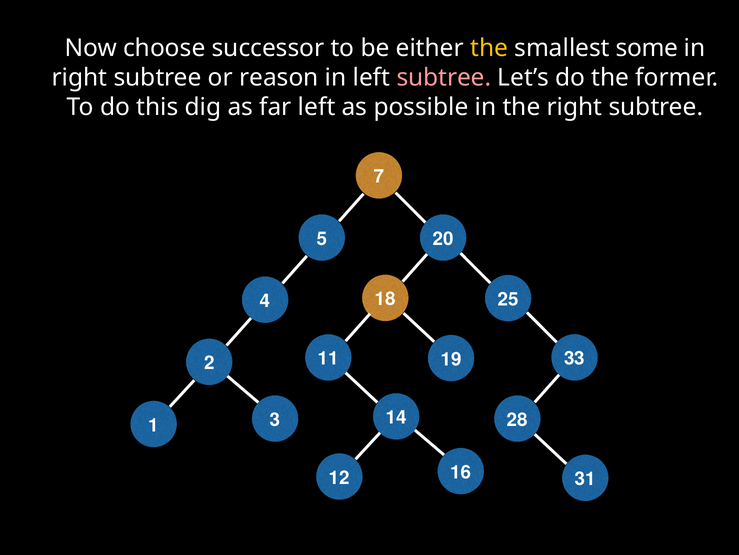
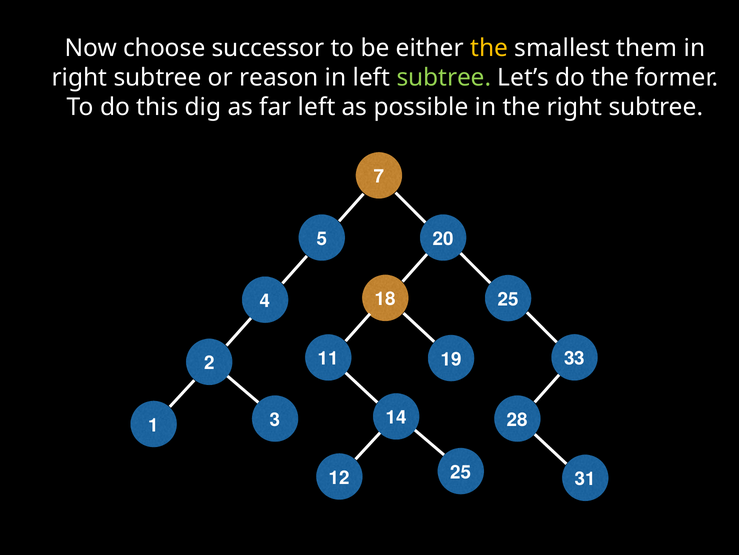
some: some -> them (647, 48)
subtree colour: pink -> light green (444, 77)
16: 16 -> 25 (461, 472)
